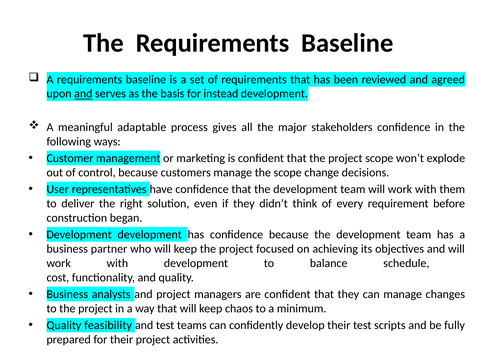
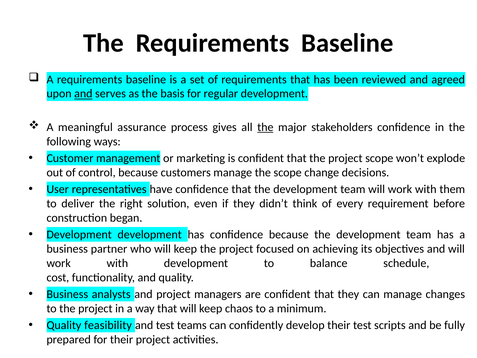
instead: instead -> regular (221, 94)
adaptable: adaptable -> assurance (142, 127)
the underline: none -> present (265, 127)
